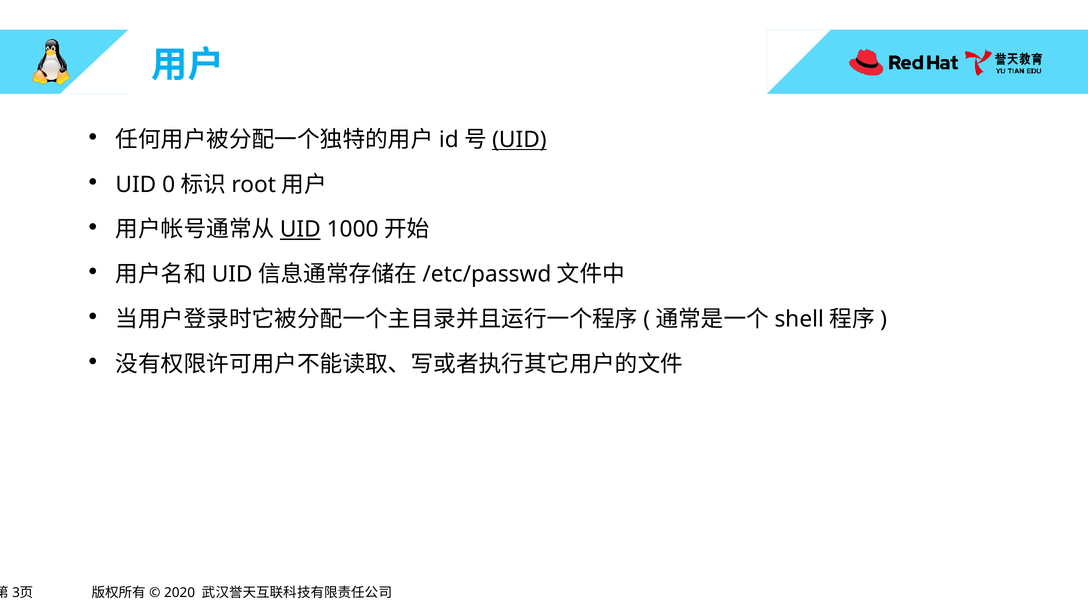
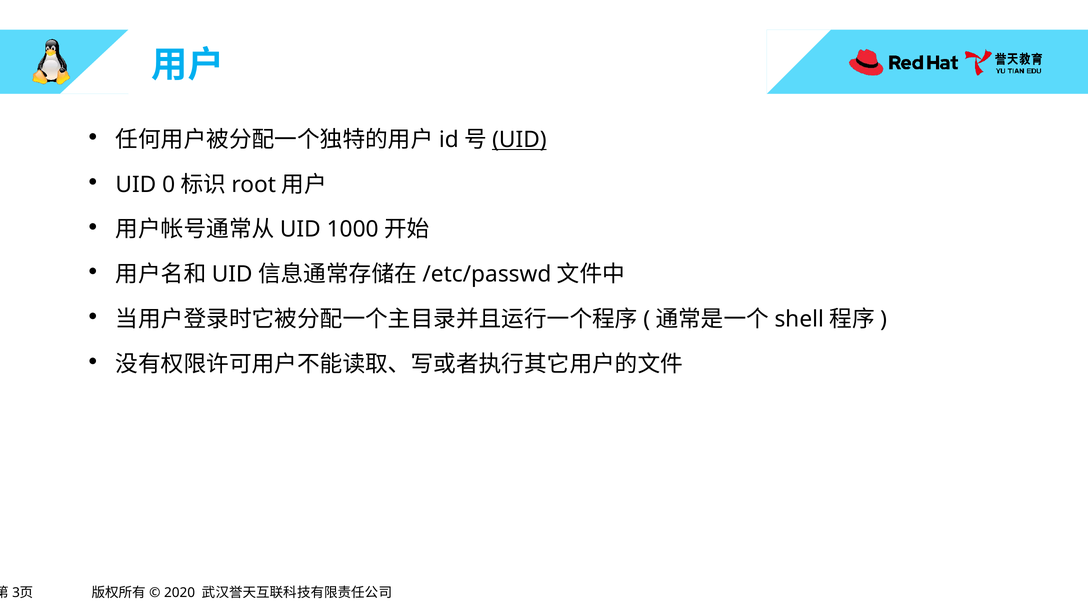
UID underline: present -> none (300, 229)
